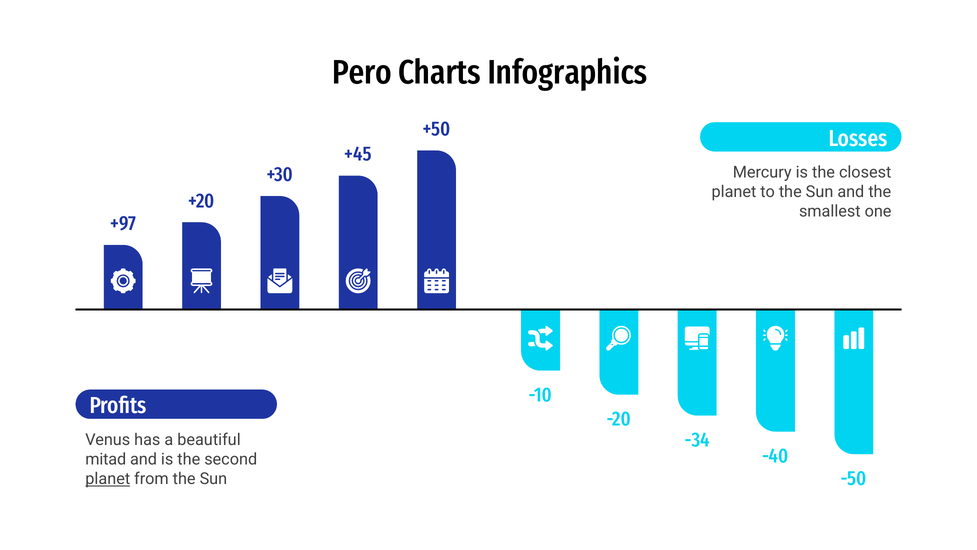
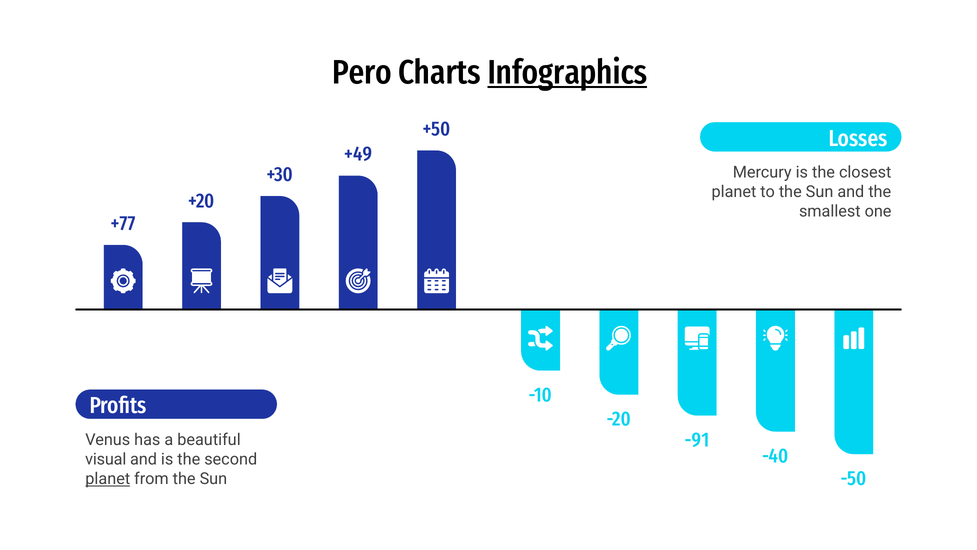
Infographics underline: none -> present (567, 72)
+45: +45 -> +49 (358, 154)
+97: +97 -> +77 (123, 223)
-34: -34 -> -91 (697, 440)
mitad: mitad -> visual (106, 459)
